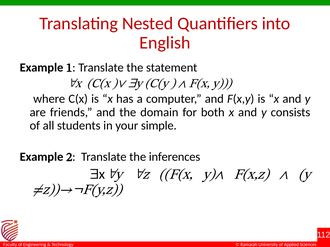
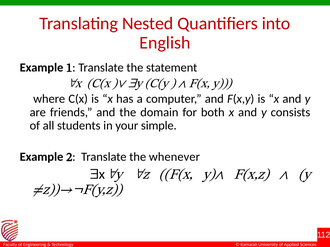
inferences: inferences -> whenever (174, 157)
